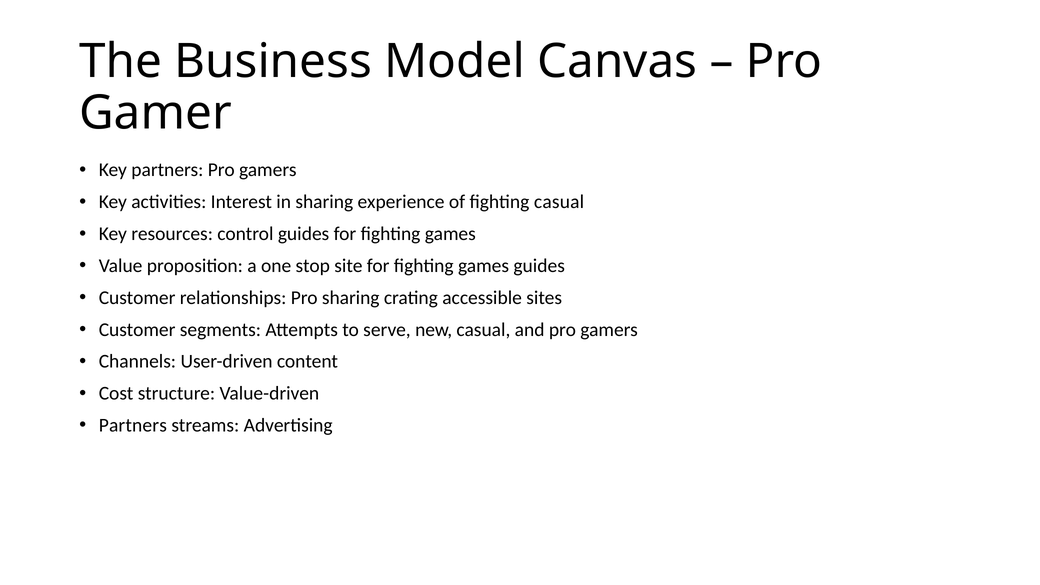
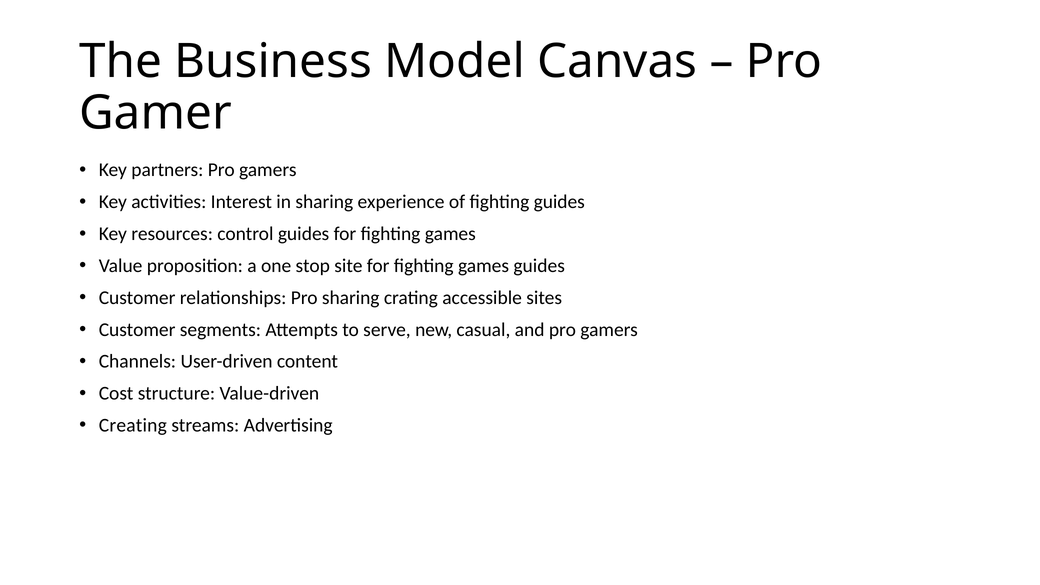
fighting casual: casual -> guides (559, 202)
Partners: Partners -> Creating (133, 425)
